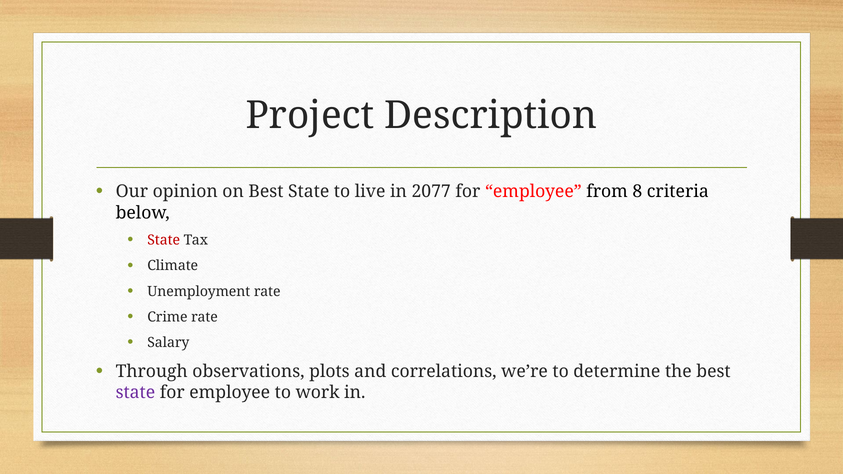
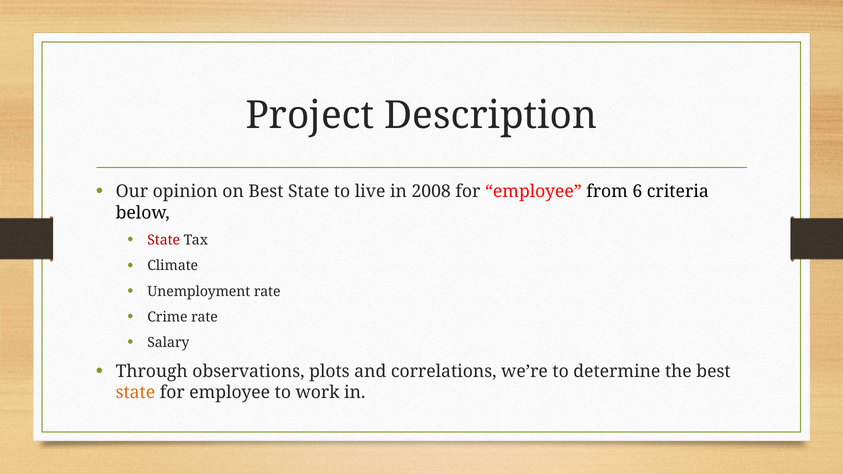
2077: 2077 -> 2008 (431, 192)
8: 8 -> 6 (637, 192)
state colour: purple -> orange (135, 393)
